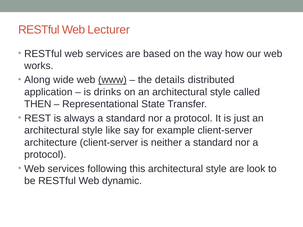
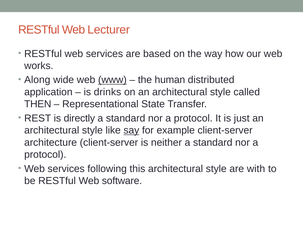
details: details -> human (170, 80)
always: always -> directly (79, 118)
say underline: none -> present (131, 130)
look: look -> with (256, 169)
dynamic: dynamic -> software (122, 181)
